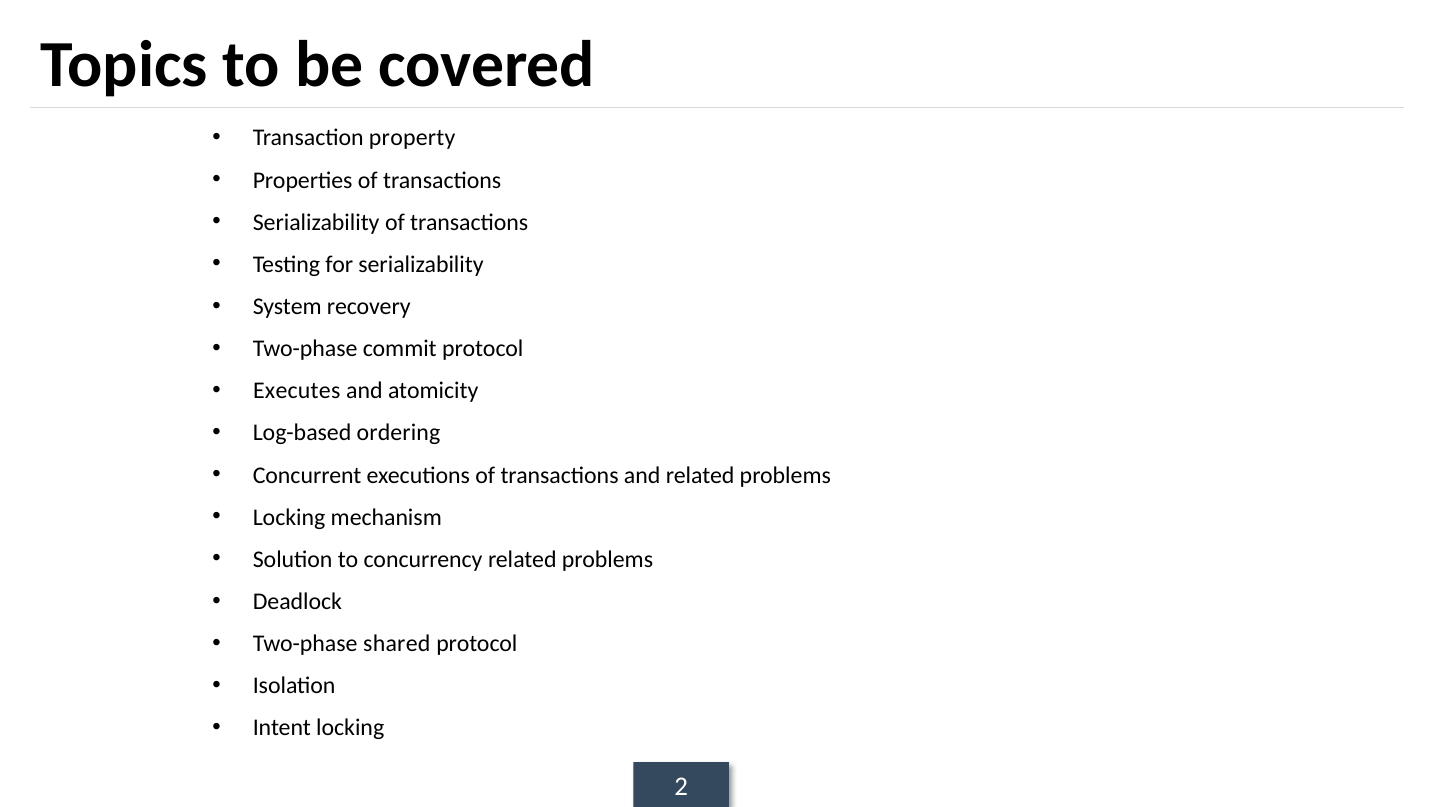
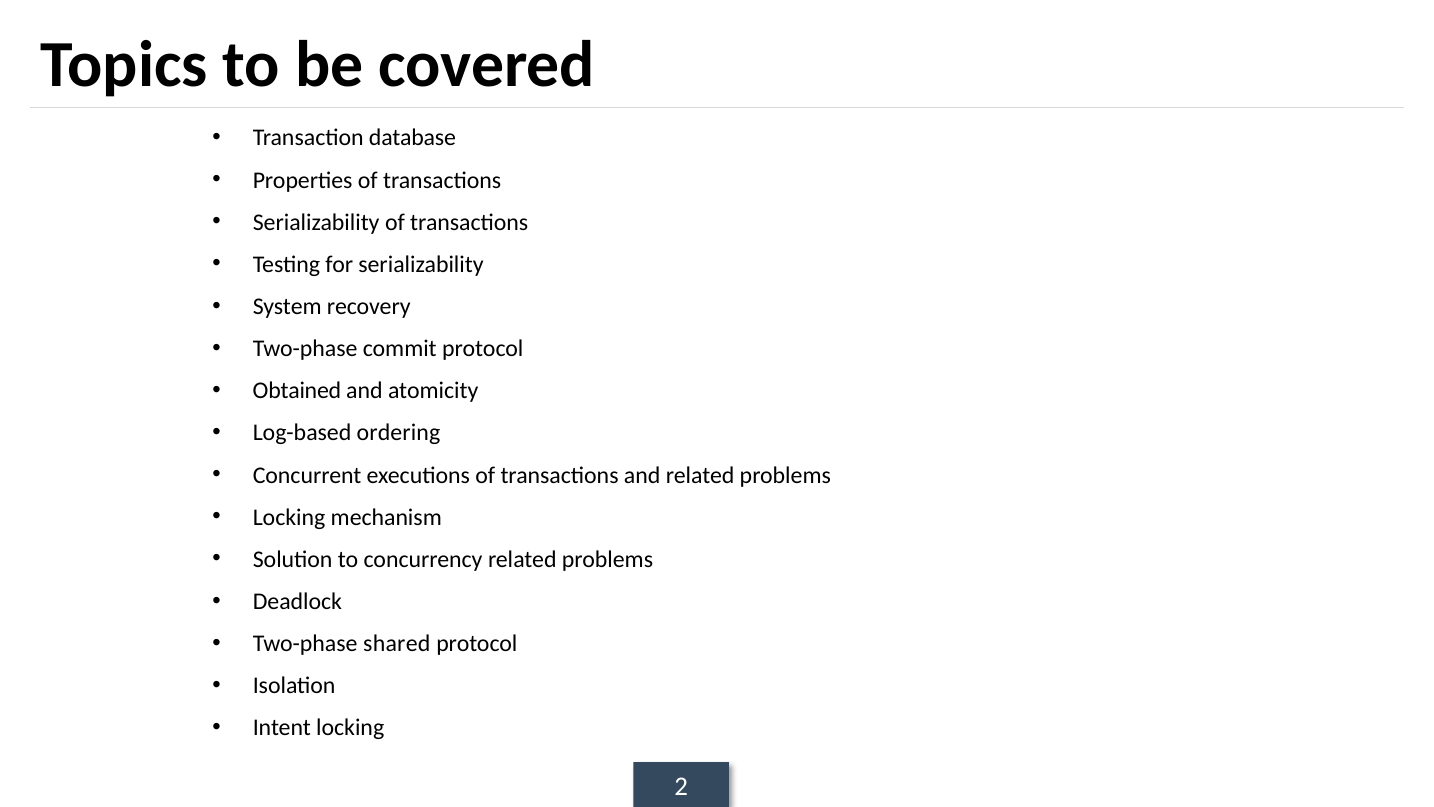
property: property -> database (412, 138)
Executes: Executes -> Obtained (297, 391)
